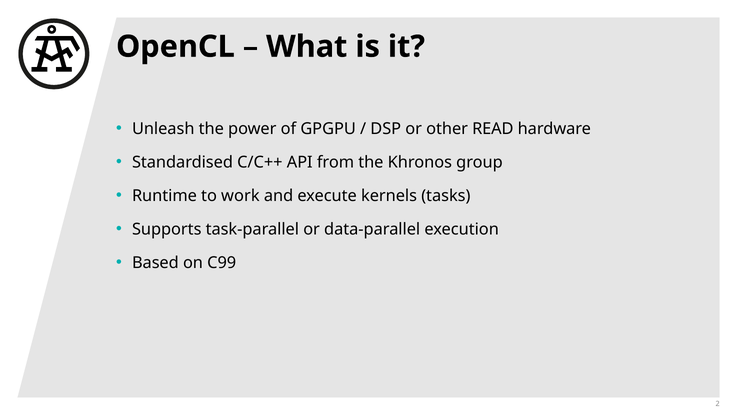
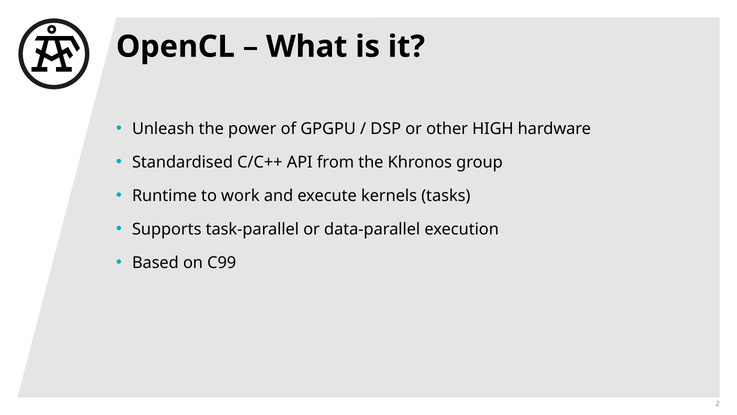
READ: READ -> HIGH (493, 129)
